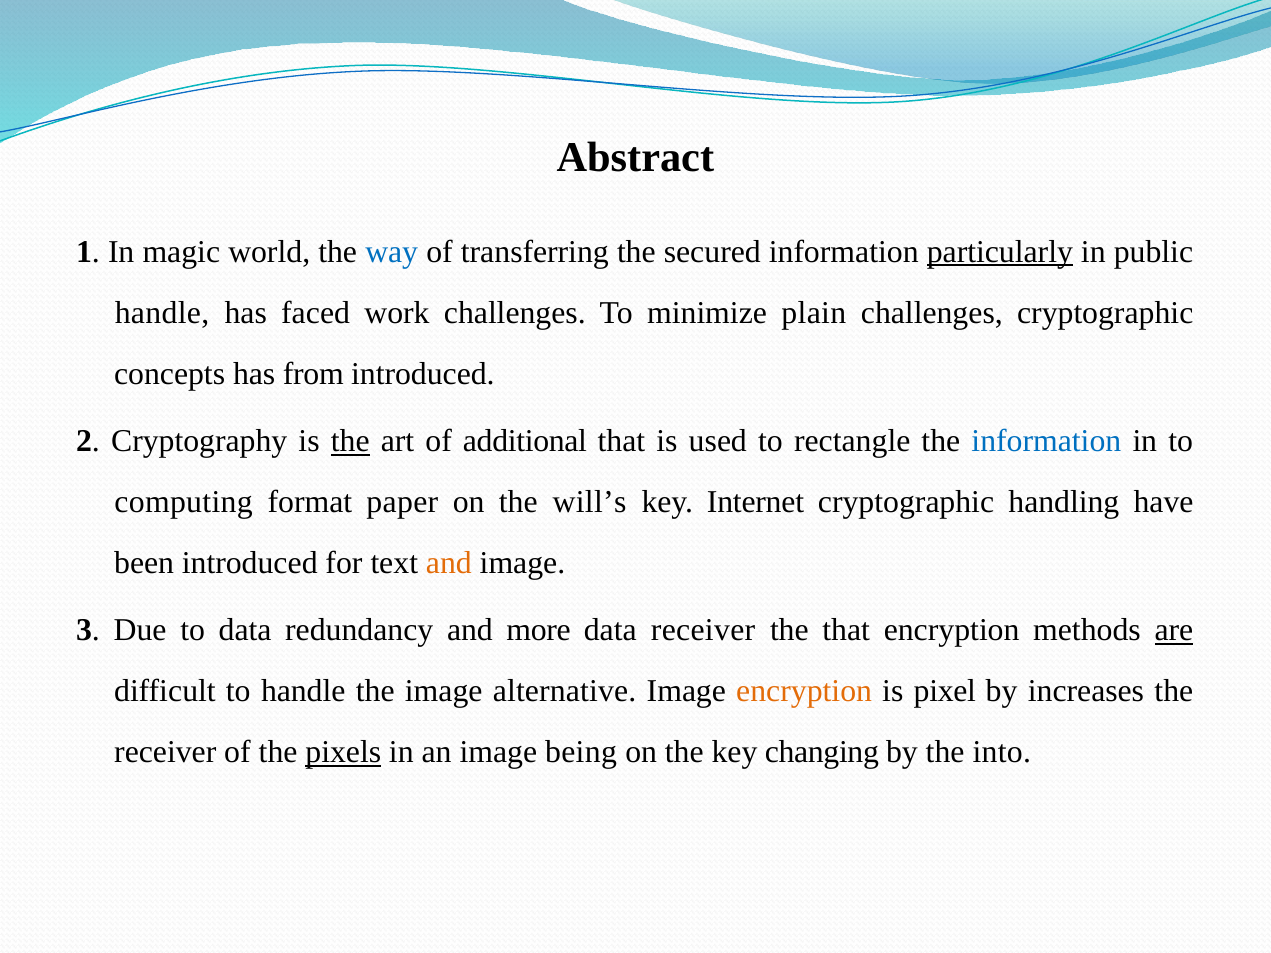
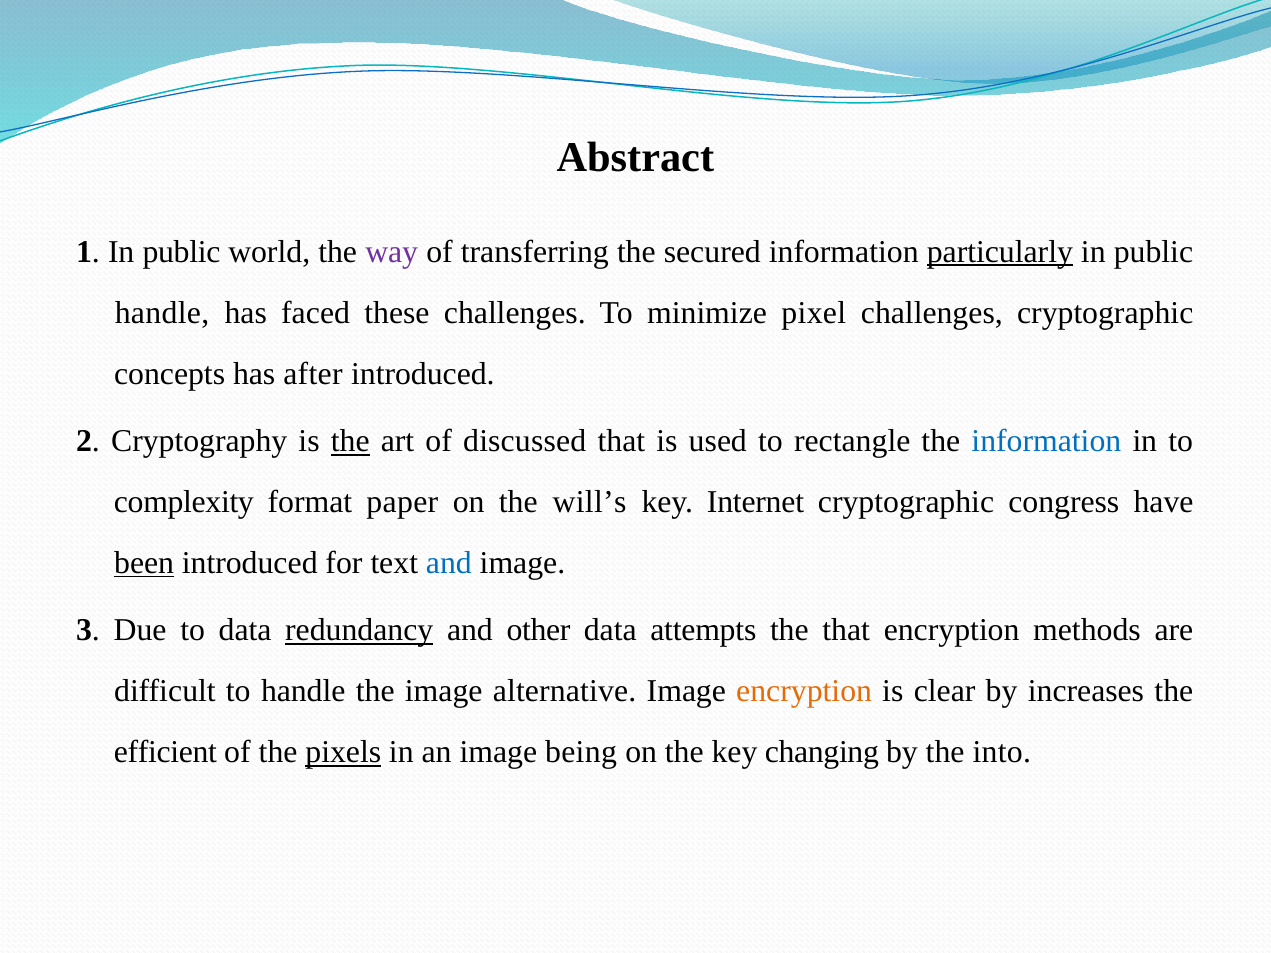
1 In magic: magic -> public (181, 252)
way colour: blue -> purple (392, 252)
work: work -> these (397, 313)
plain: plain -> pixel (814, 313)
from: from -> after (313, 374)
additional: additional -> discussed (525, 441)
computing: computing -> complexity (184, 502)
handling: handling -> congress (1064, 502)
been underline: none -> present (144, 563)
and colour: orange -> blue (449, 563)
redundancy underline: none -> present (359, 630)
more: more -> other (539, 630)
data receiver: receiver -> attempts (703, 630)
are underline: present -> none (1174, 630)
pixel: pixel -> clear (945, 691)
receiver: receiver -> efficient (165, 752)
